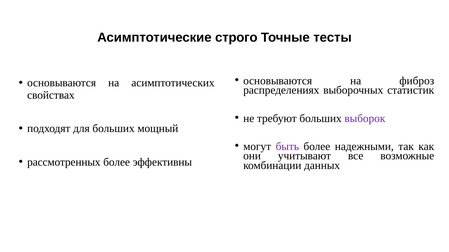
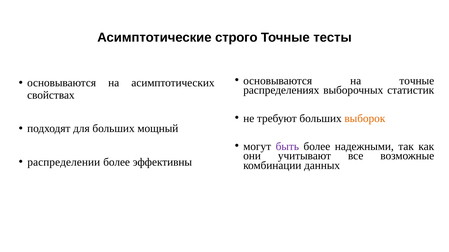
на фиброз: фиброз -> точные (417, 81)
выборок colour: purple -> orange (365, 119)
рассмотренных: рассмотренных -> распределении (64, 162)
